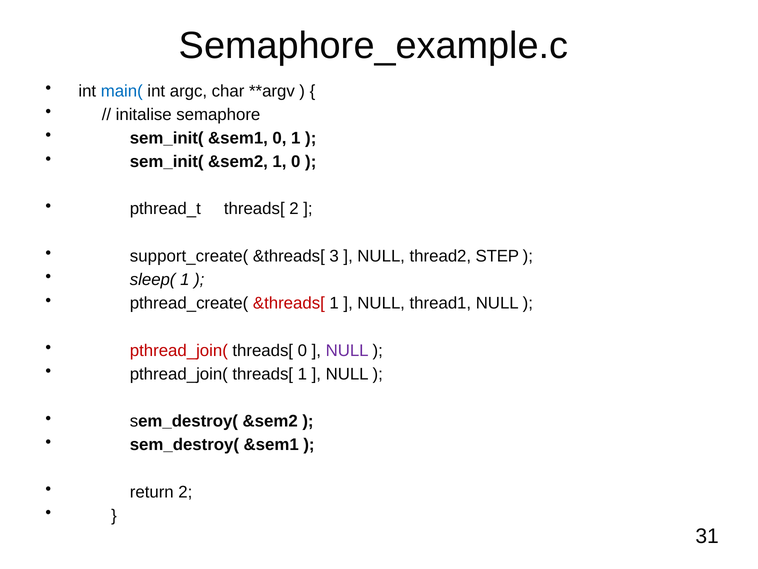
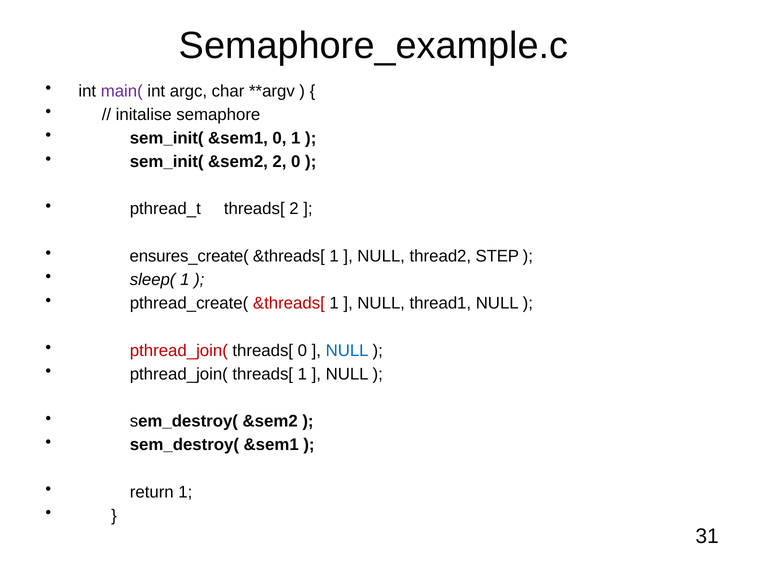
main( colour: blue -> purple (122, 91)
&sem2 1: 1 -> 2 (279, 162)
support_create(: support_create( -> ensures_create( (189, 256)
3: 3 -> 1 (334, 256)
NULL colour: purple -> blue (347, 350)
return 2: 2 -> 1 (185, 492)
